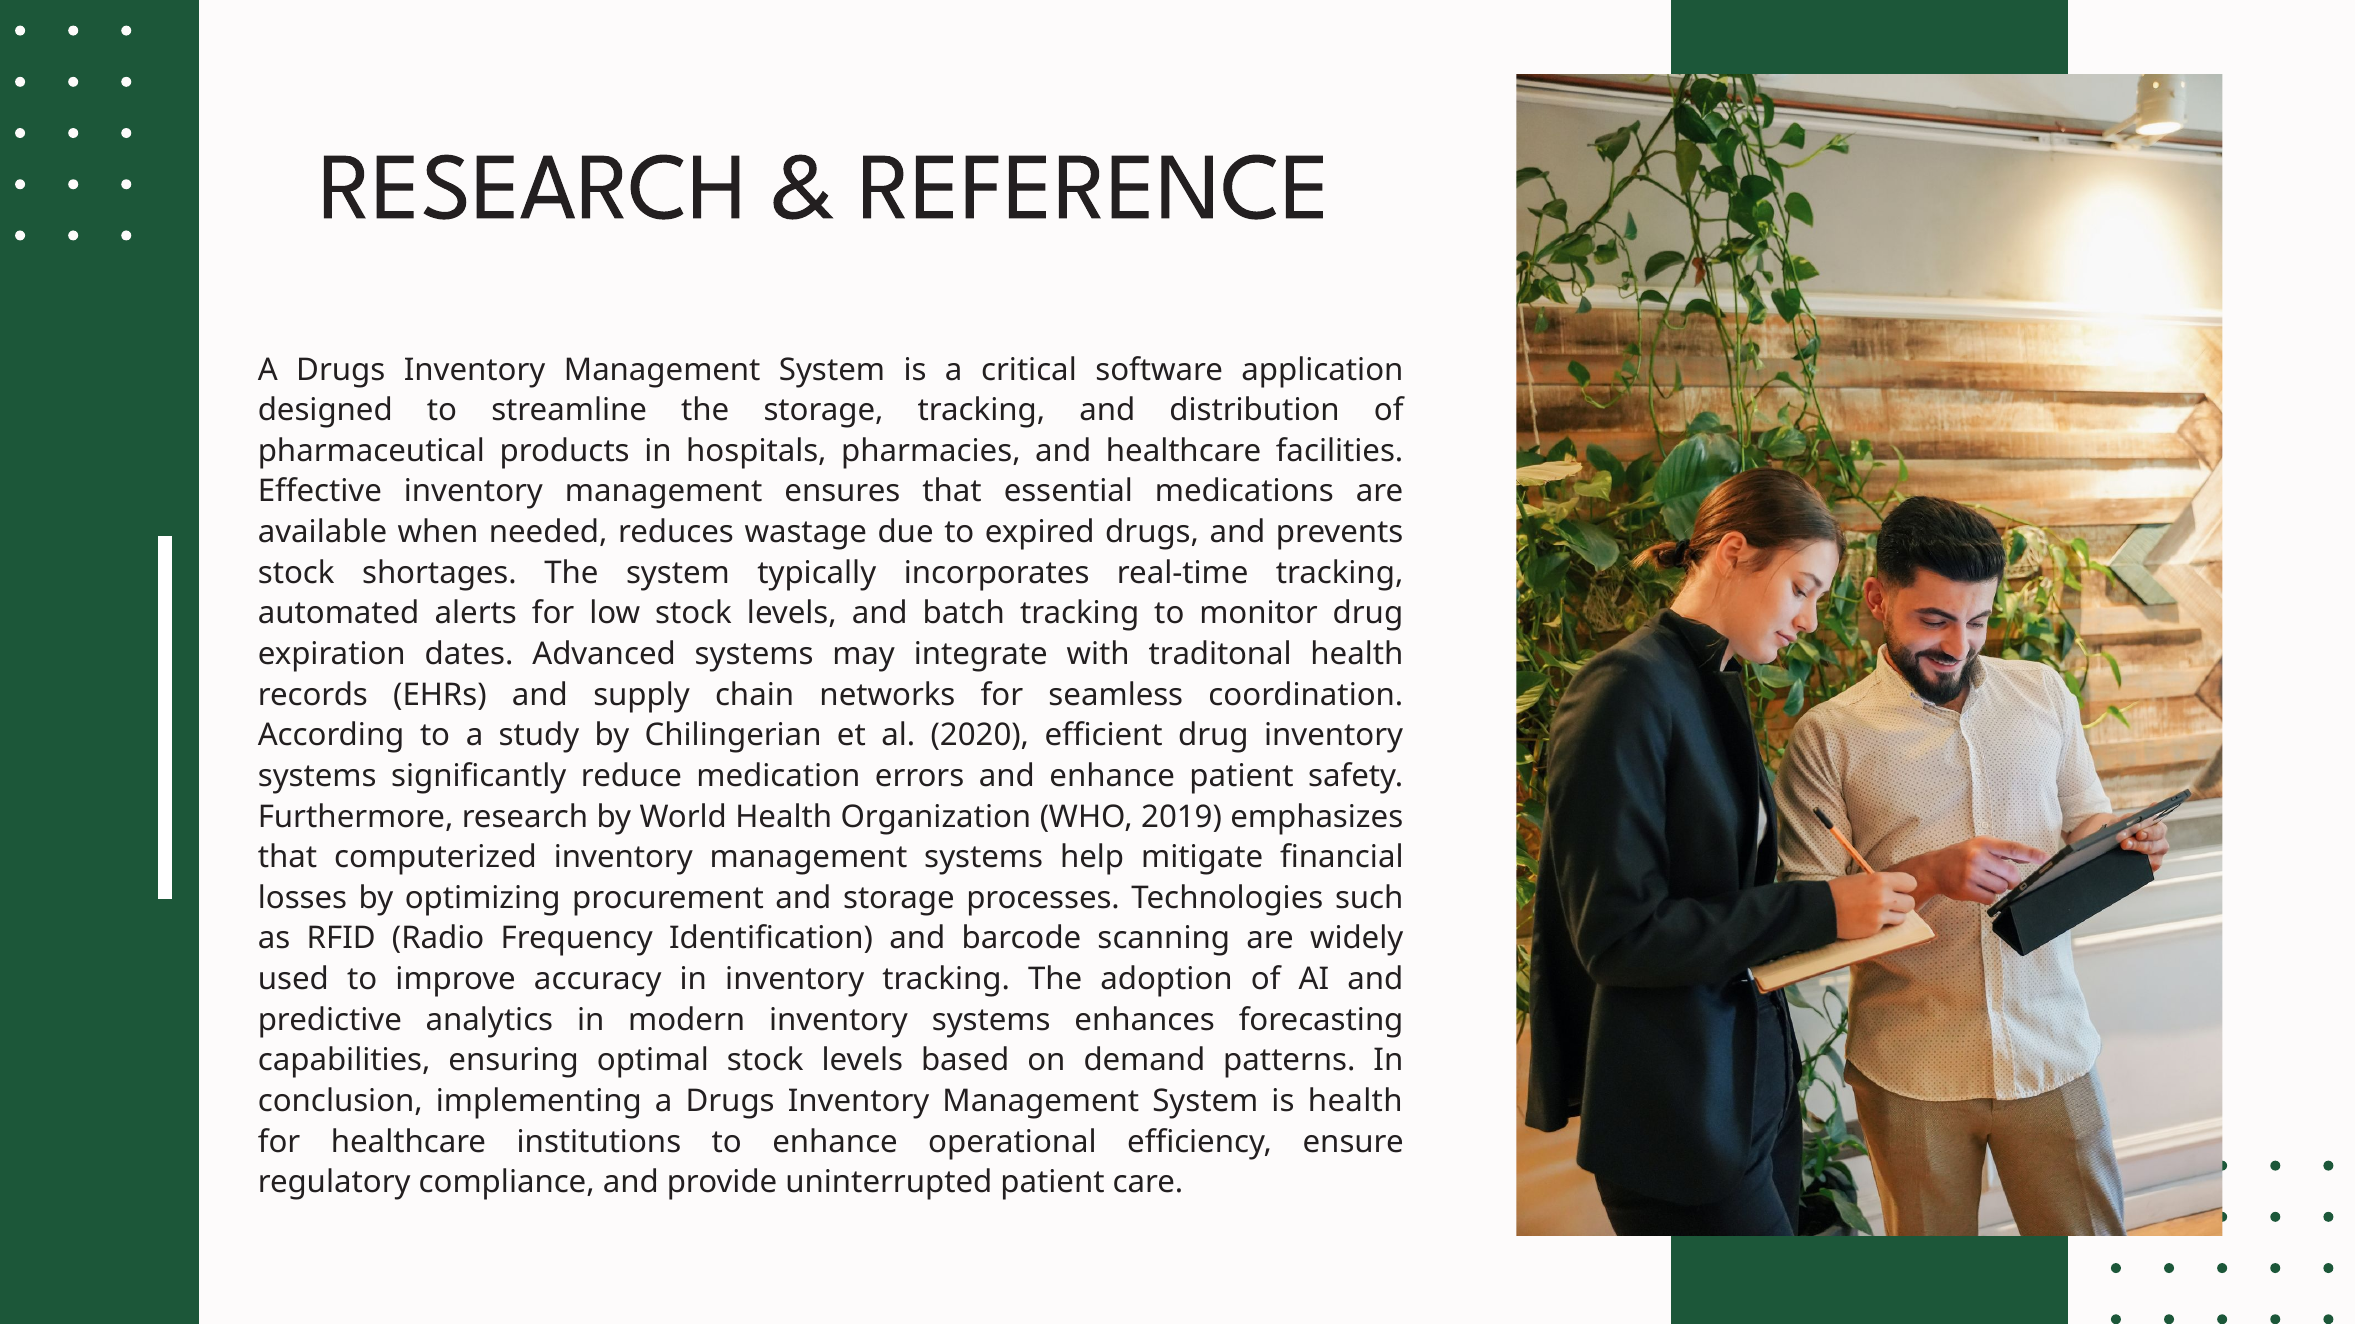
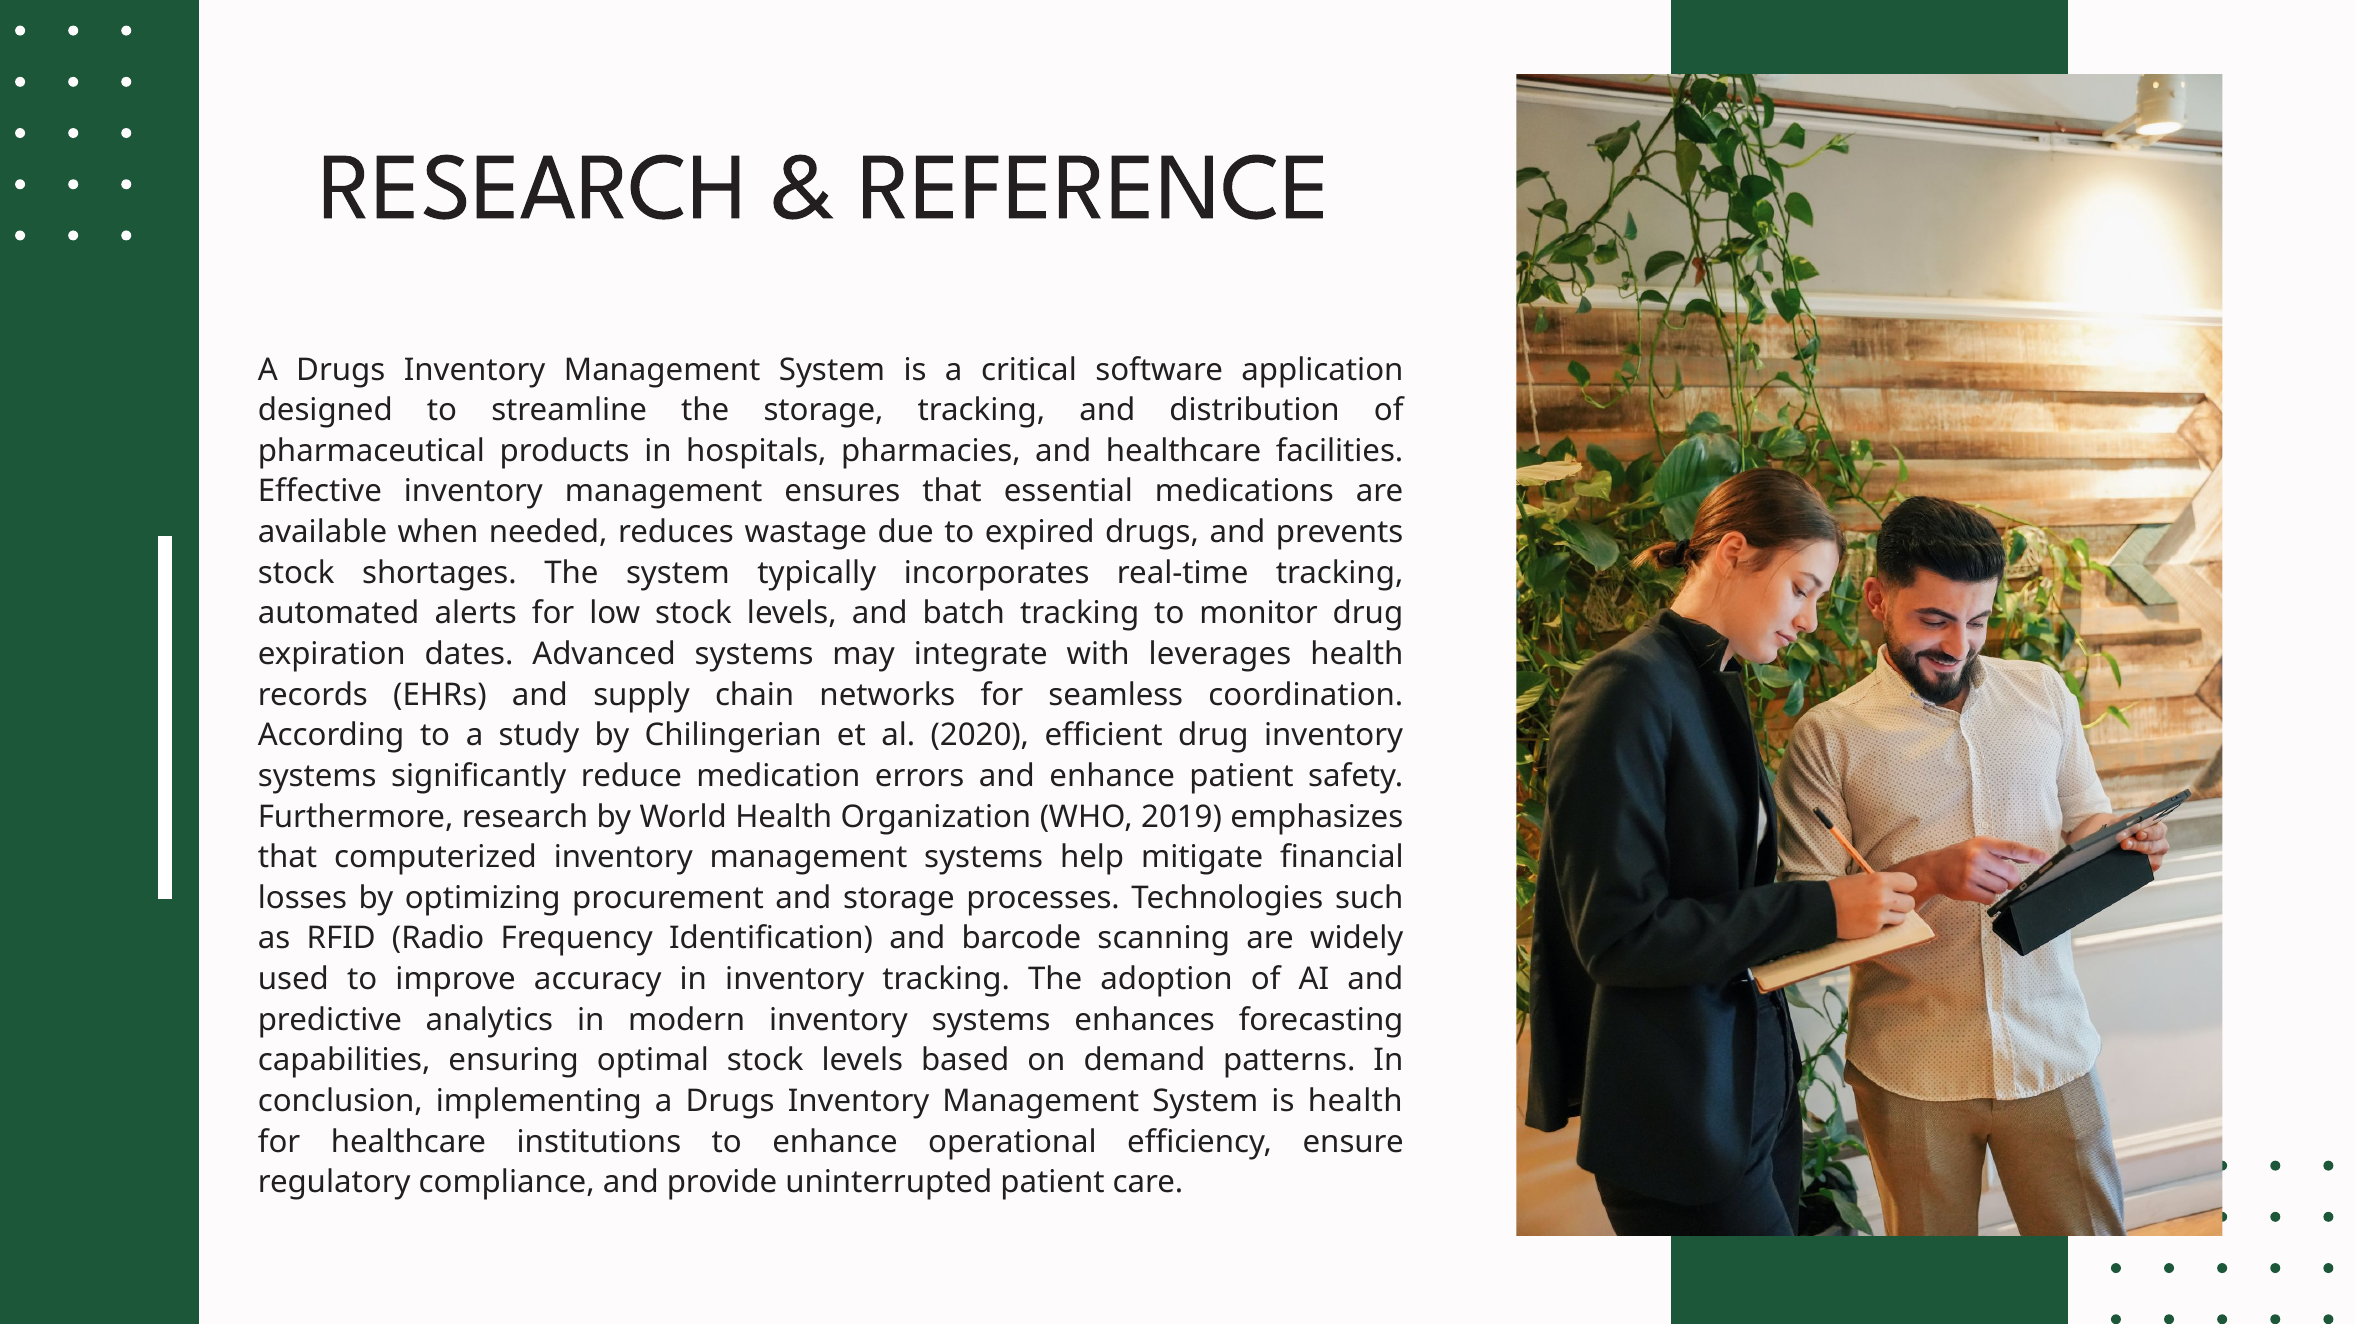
traditonal: traditonal -> leverages (1220, 655)
